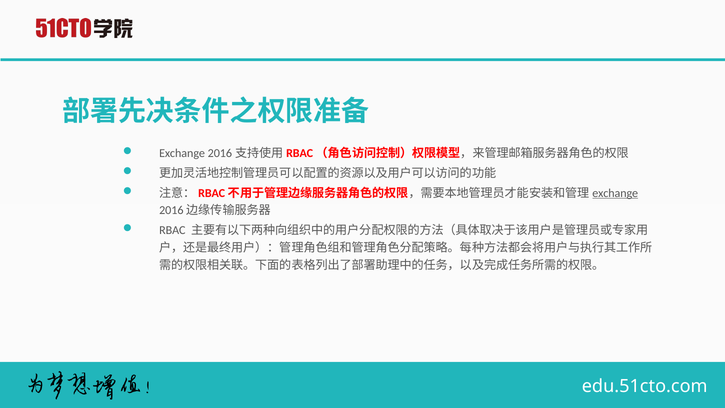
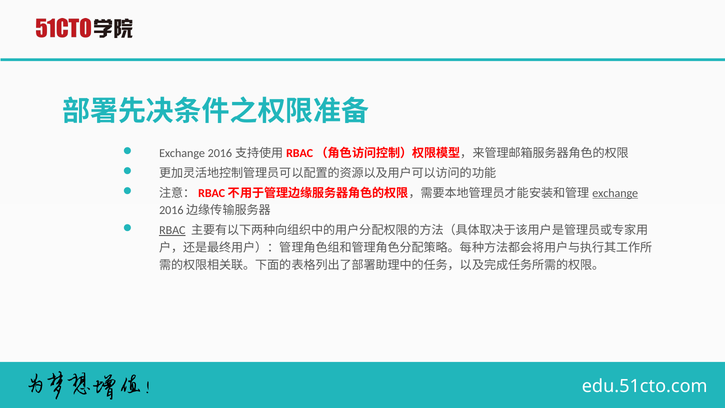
RBAC underline: none -> present (172, 230)
